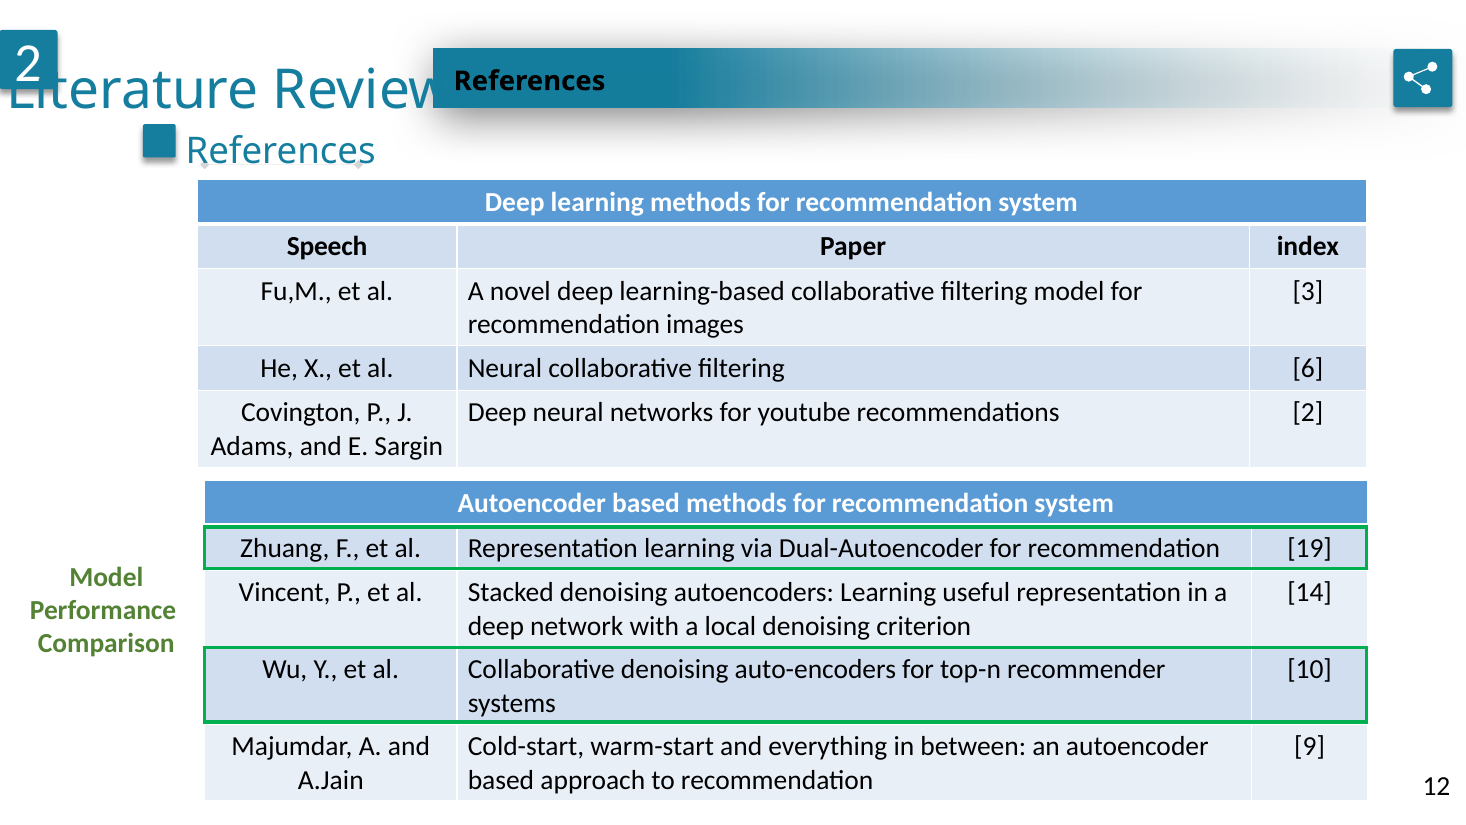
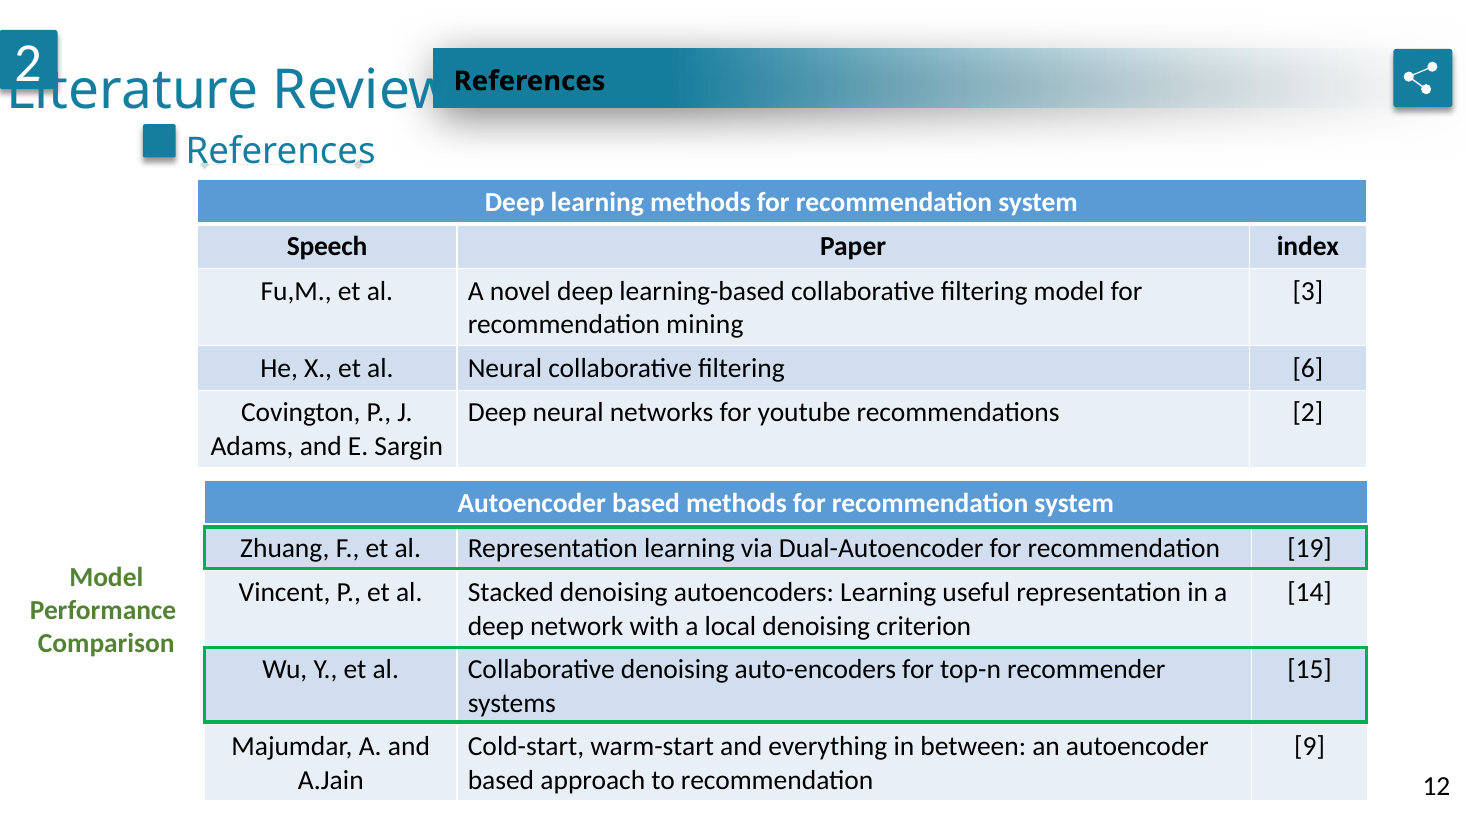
images: images -> mining (705, 325)
10: 10 -> 15 (1310, 669)
